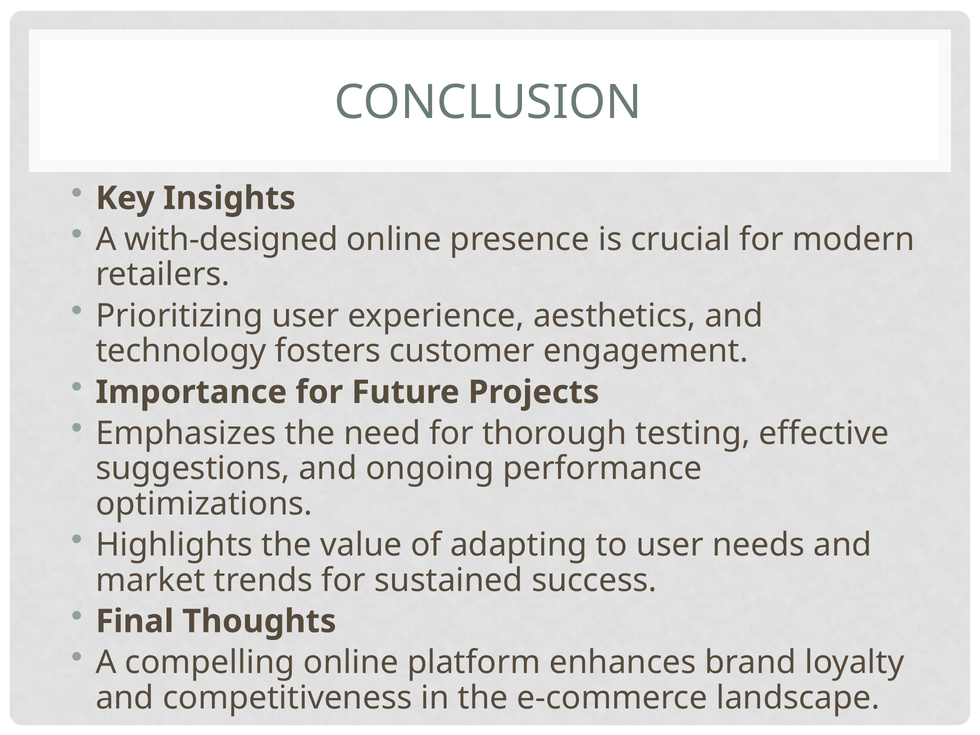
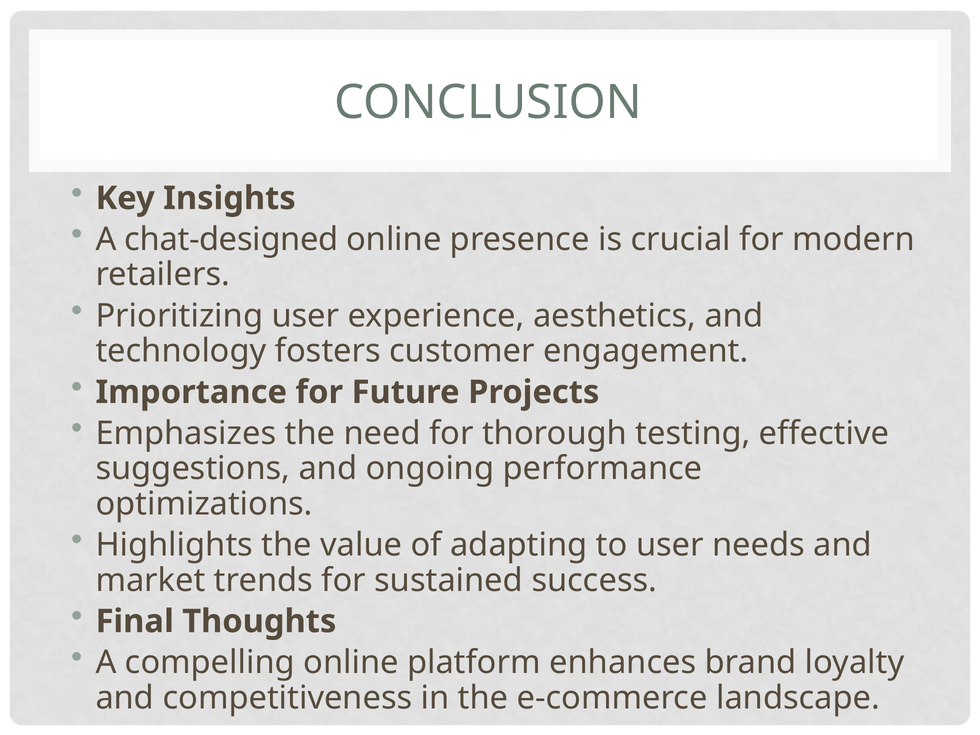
with-designed: with-designed -> chat-designed (231, 239)
